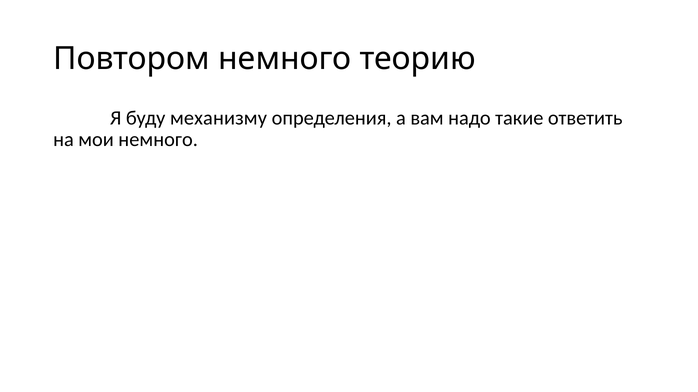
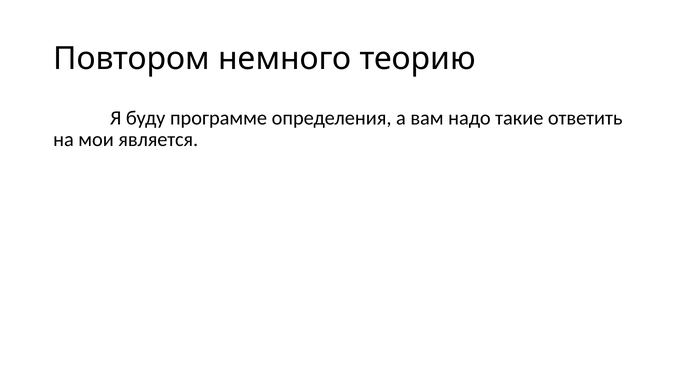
механизму: механизму -> программе (219, 118)
мои немного: немного -> является (158, 140)
